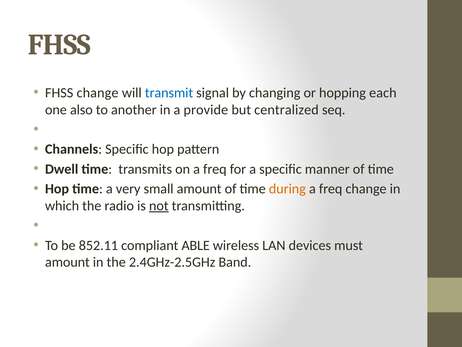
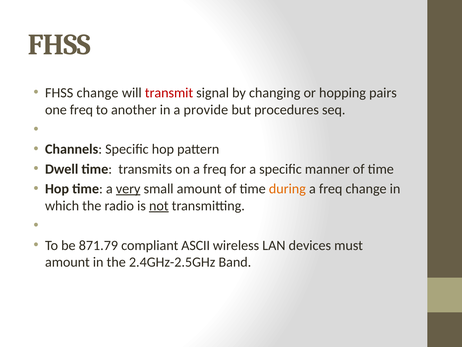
transmit colour: blue -> red (169, 93)
each: each -> pairs (383, 93)
one also: also -> freq (81, 110)
centralized: centralized -> procedures (287, 110)
very underline: none -> present (128, 189)
852.11: 852.11 -> 871.79 (98, 245)
ABLE: ABLE -> ASCII (196, 245)
